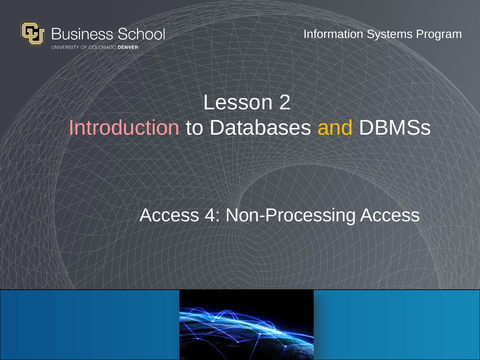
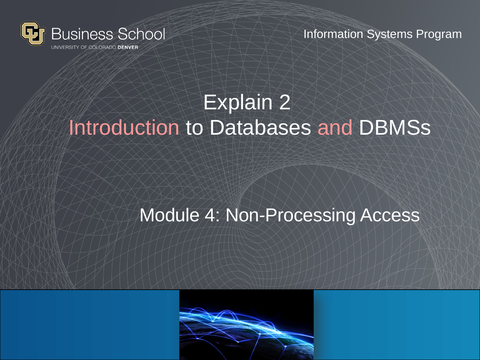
Lesson: Lesson -> Explain (238, 102)
and colour: yellow -> pink (335, 128)
Access: Access -> Module (170, 215)
